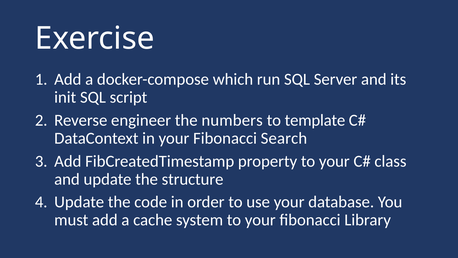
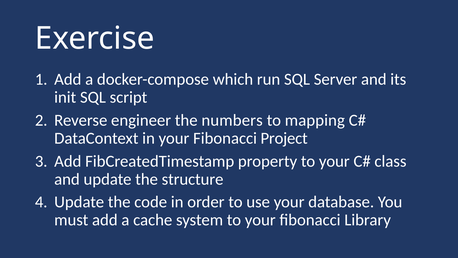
template: template -> mapping (315, 120)
Search: Search -> Project (284, 138)
